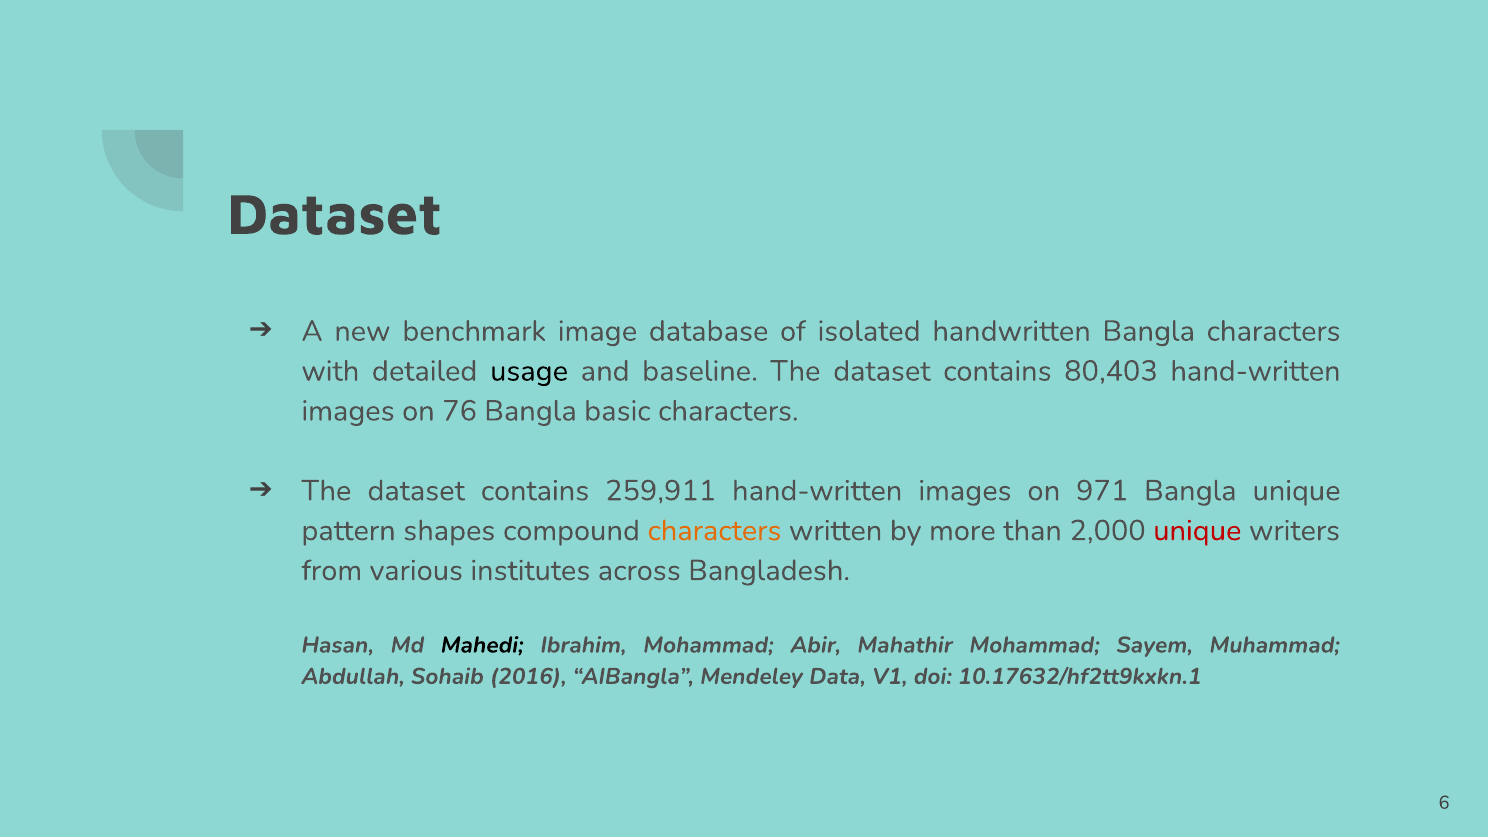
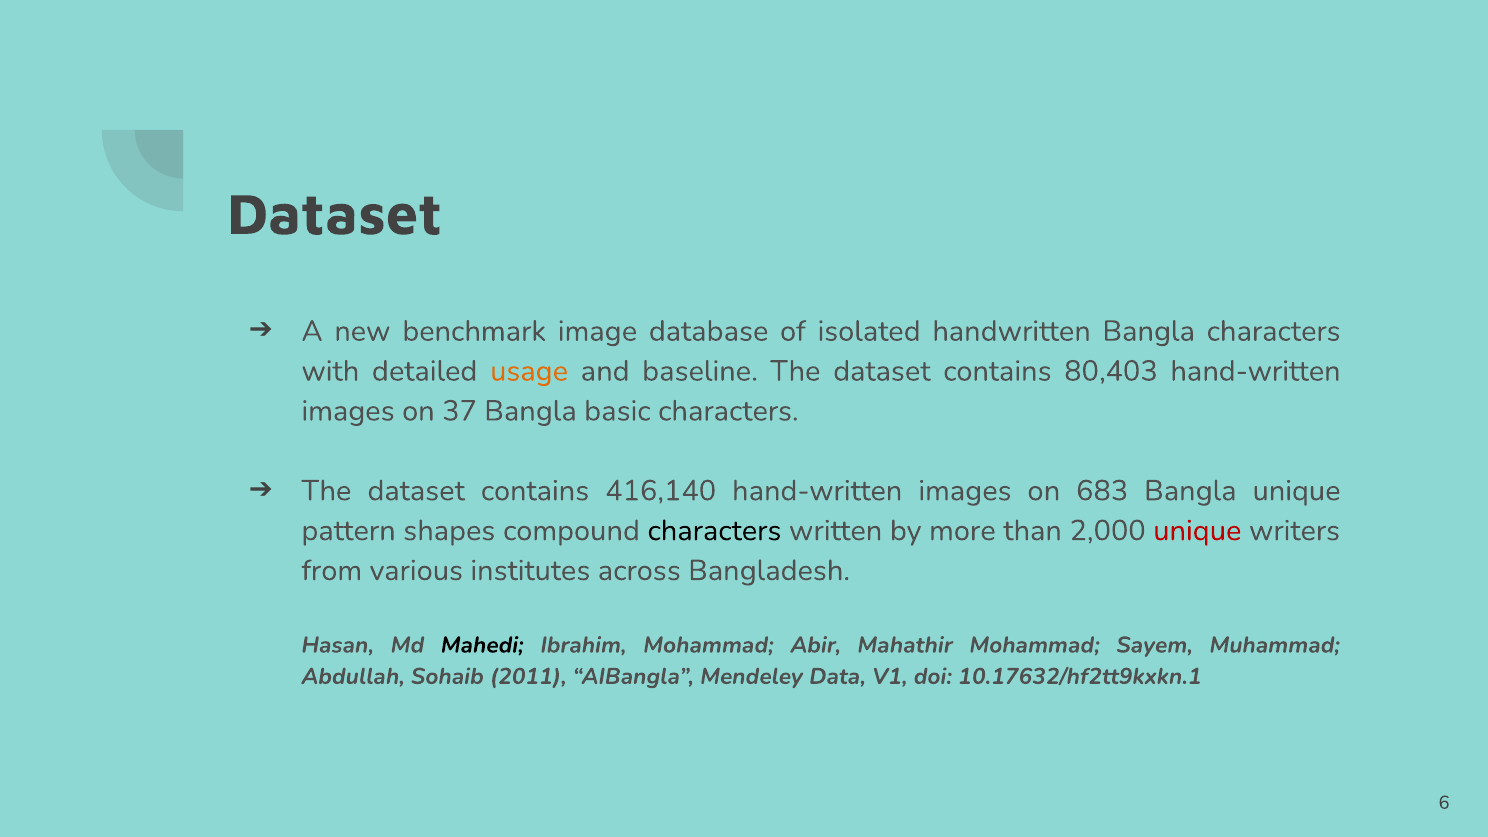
usage colour: black -> orange (529, 371)
76: 76 -> 37 (460, 411)
259,911: 259,911 -> 416,140 (661, 491)
971: 971 -> 683 (1102, 491)
characters colour: orange -> black (714, 531)
2016: 2016 -> 2011 (528, 676)
